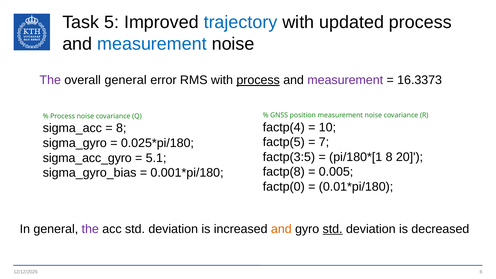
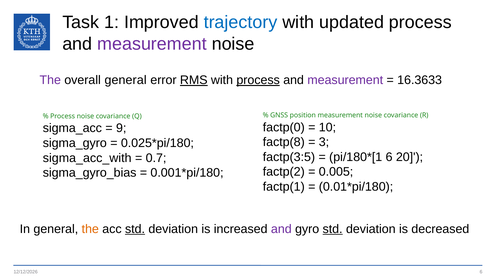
5: 5 -> 1 (112, 22)
measurement colour: blue -> purple (152, 44)
RMS underline: none -> present (194, 80)
16.3373: 16.3373 -> 16.3633 (420, 80)
factp(4: factp(4 -> factp(0 (284, 127)
8: 8 -> 9 (121, 128)
factp(5: factp(5 -> factp(8 (284, 142)
7: 7 -> 3 (324, 142)
8: 8 -> 6 (389, 157)
sigma_acc_gyro: sigma_acc_gyro -> sigma_acc_with (87, 158)
5.1: 5.1 -> 0.7 (156, 158)
factp(8: factp(8 -> factp(2 (284, 172)
factp(0: factp(0 -> factp(1 (284, 187)
the colour: purple -> orange (90, 229)
std underline: none -> present (135, 229)
and colour: orange -> purple (281, 229)
